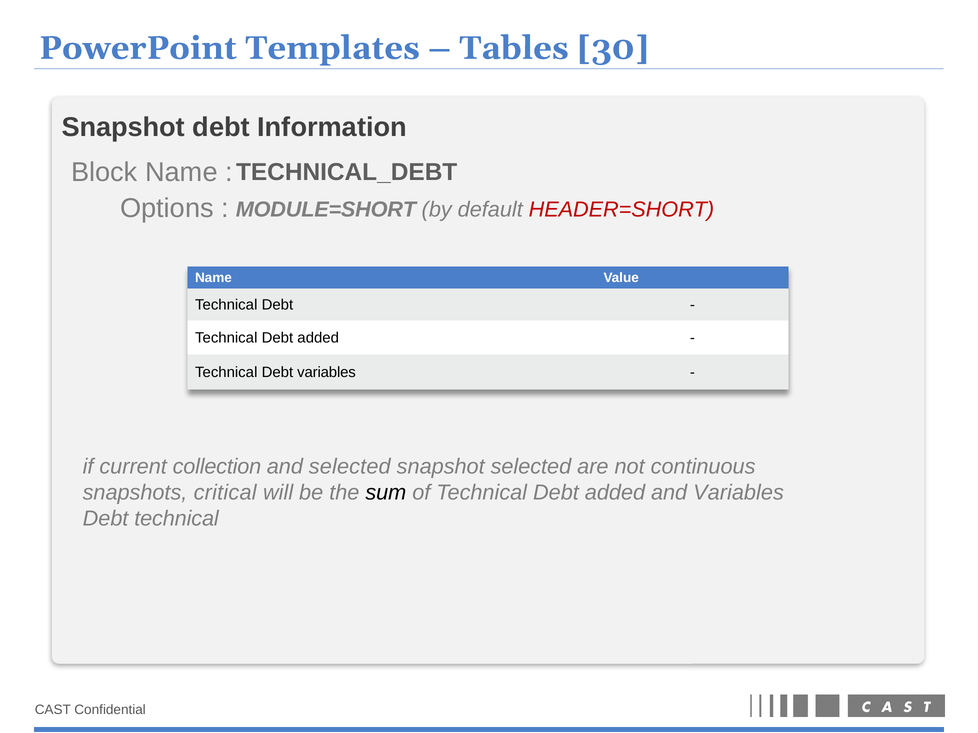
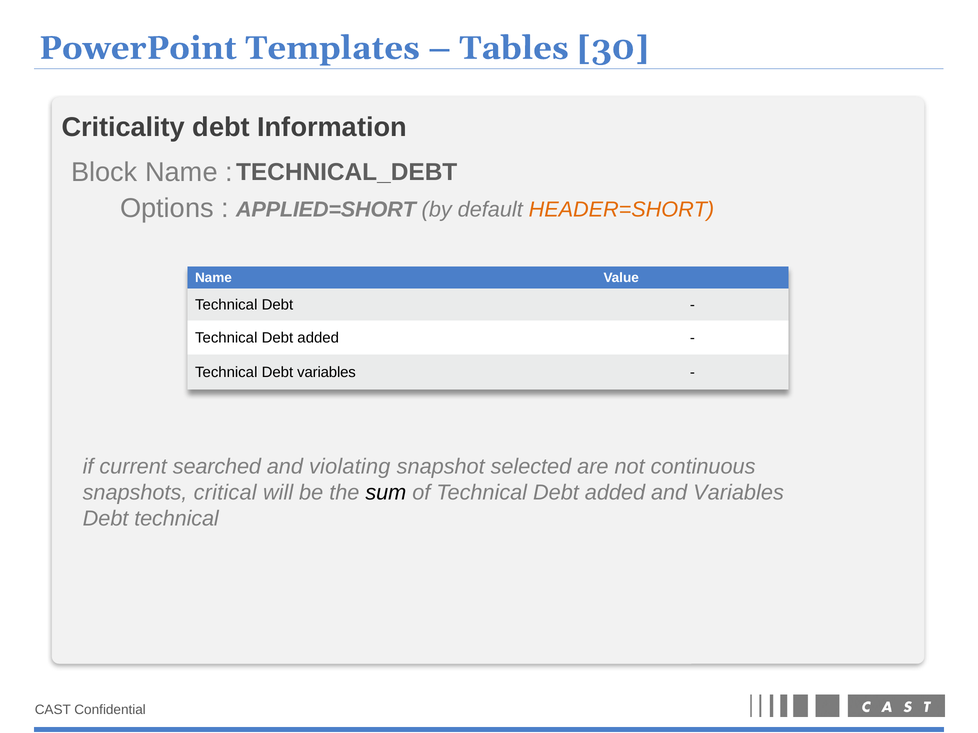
Snapshot: Snapshot -> Criticality (123, 127)
MODULE=SHORT: MODULE=SHORT -> APPLIED=SHORT (326, 210)
HEADER=SHORT colour: red -> orange (621, 210)
collection: collection -> searched (217, 467)
and selected: selected -> violating (350, 467)
